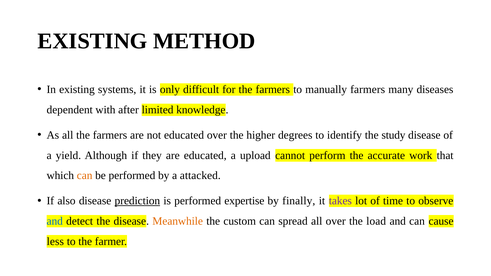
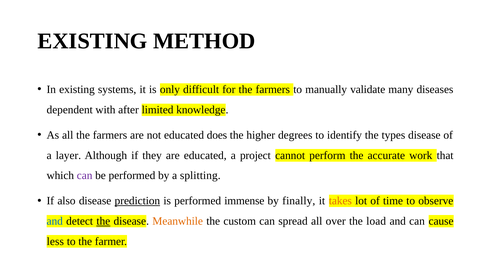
manually farmers: farmers -> validate (368, 90)
educated over: over -> does (217, 135)
study: study -> types (393, 135)
yield: yield -> layer (68, 155)
upload: upload -> project (255, 155)
can colour: orange -> purple (85, 176)
attacked: attacked -> splitting (200, 176)
expertise: expertise -> immense (244, 201)
takes colour: purple -> orange (340, 201)
the underline: none -> present (103, 221)
